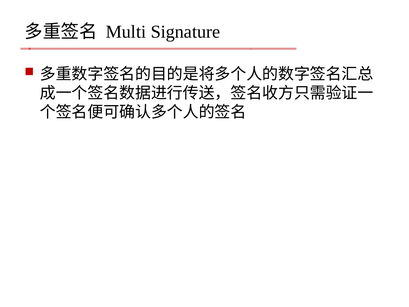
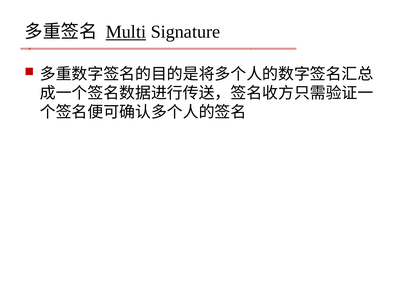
Multi underline: none -> present (126, 32)
